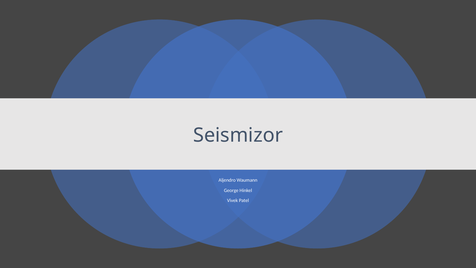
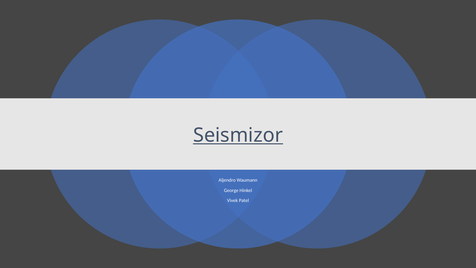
Seismizor underline: none -> present (238, 135)
